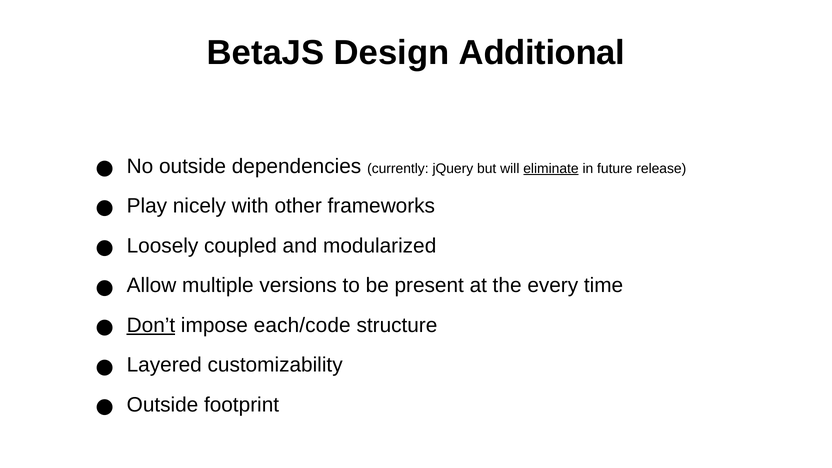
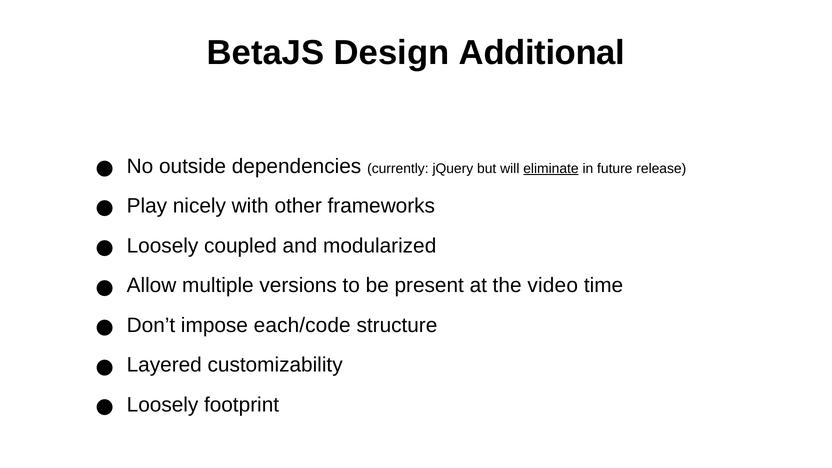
every: every -> video (553, 286)
Don’t underline: present -> none (151, 325)
Outside: Outside -> Loosely (163, 405)
